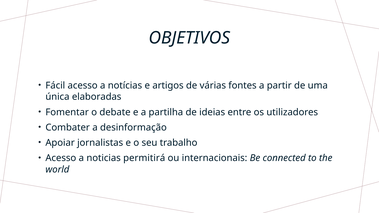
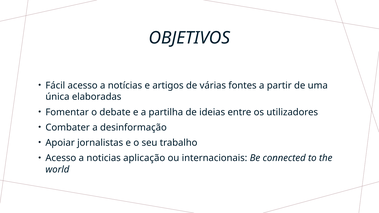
permitirá: permitirá -> aplicação (144, 158)
